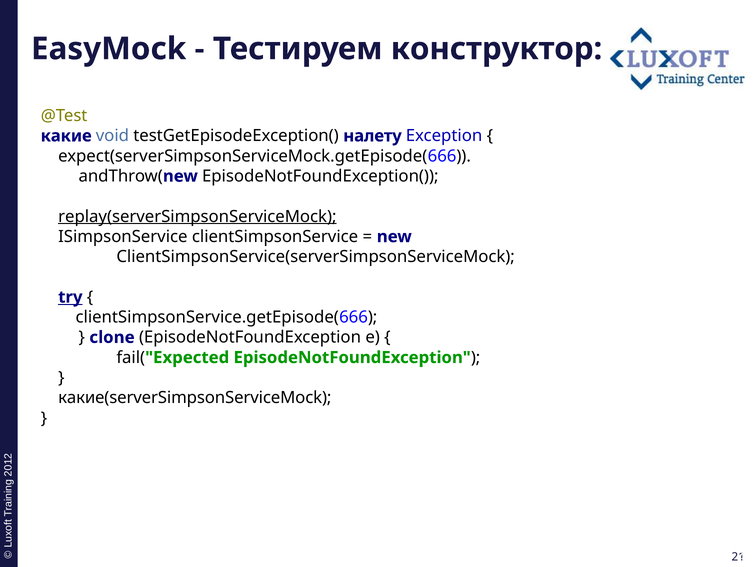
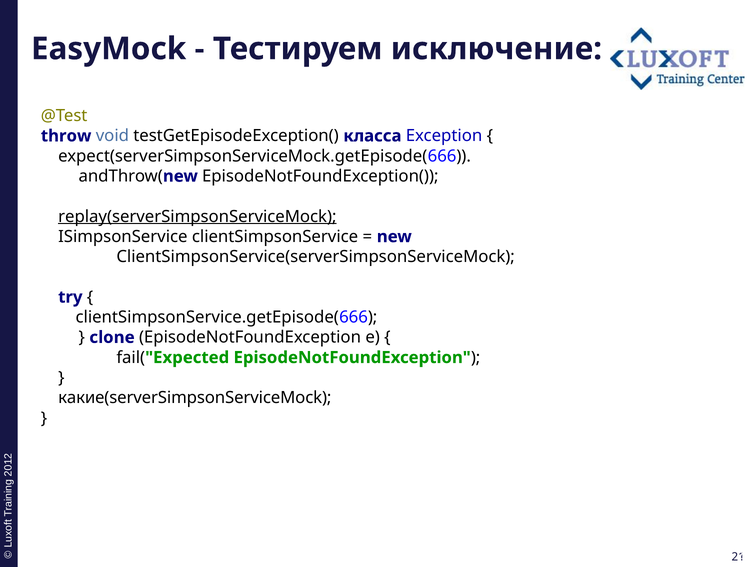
конструктор: конструктор -> исключение (496, 49)
какие: какие -> throw (66, 136)
налету: налету -> класса (372, 136)
try underline: present -> none (70, 297)
